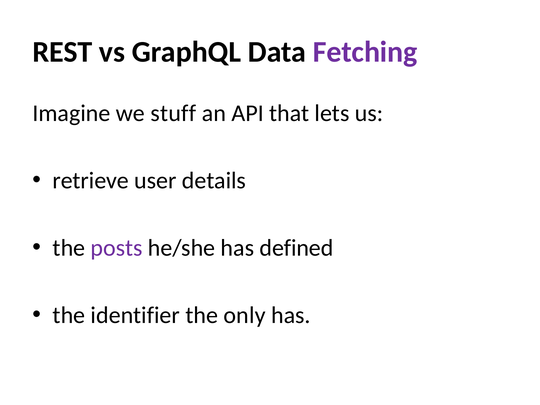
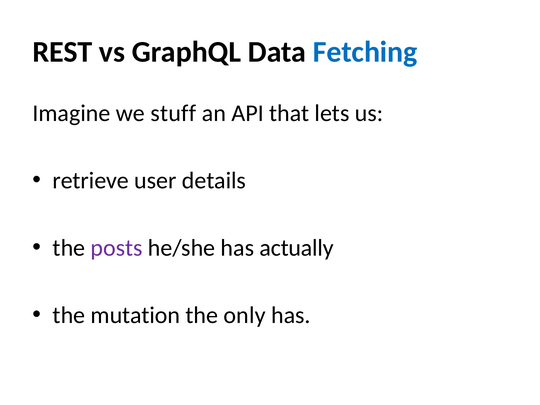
Fetching colour: purple -> blue (365, 52)
defined: defined -> actually (297, 248)
identifier: identifier -> mutation (135, 315)
